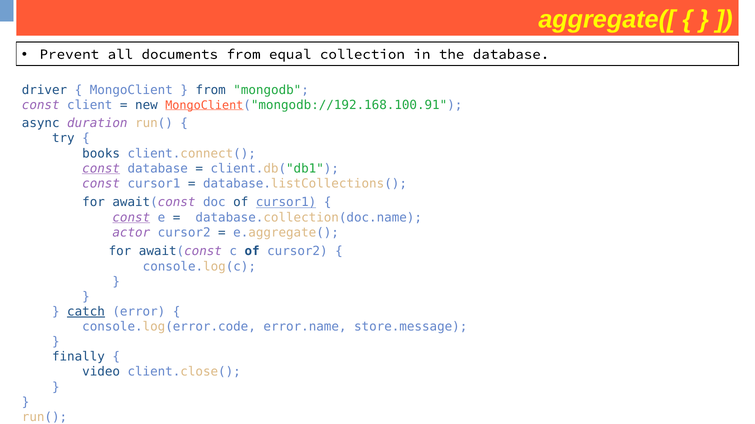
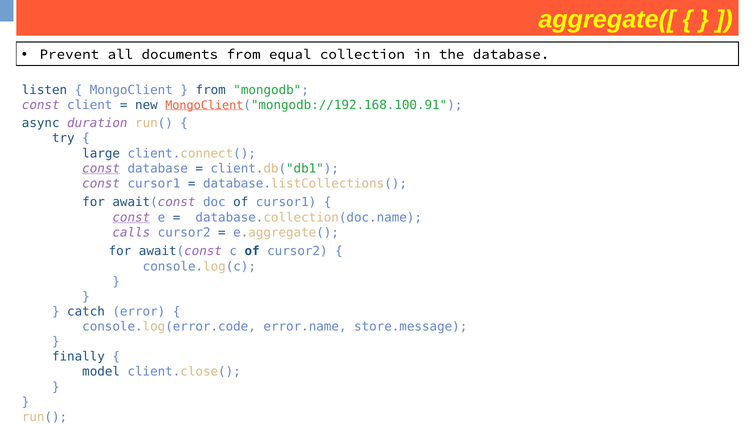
driver: driver -> listen (44, 90)
books: books -> large (101, 154)
cursor1 underline: present -> none (286, 203)
actor: actor -> calls (131, 233)
catch underline: present -> none (86, 312)
video: video -> model (101, 372)
